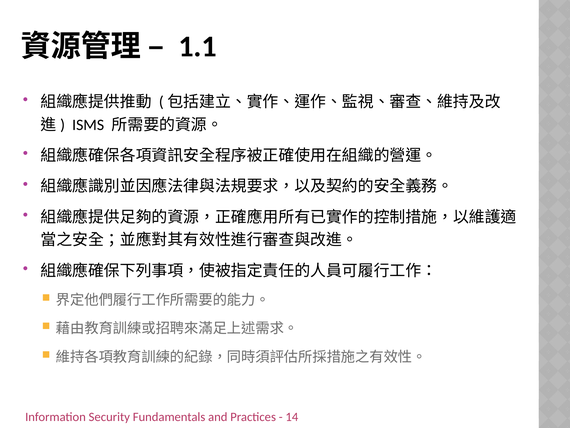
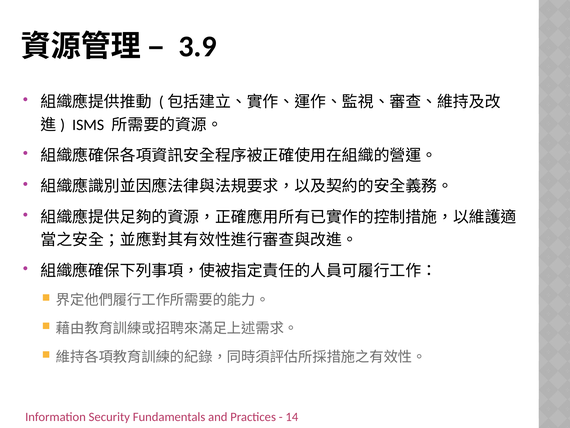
1.1: 1.1 -> 3.9 (198, 46)
